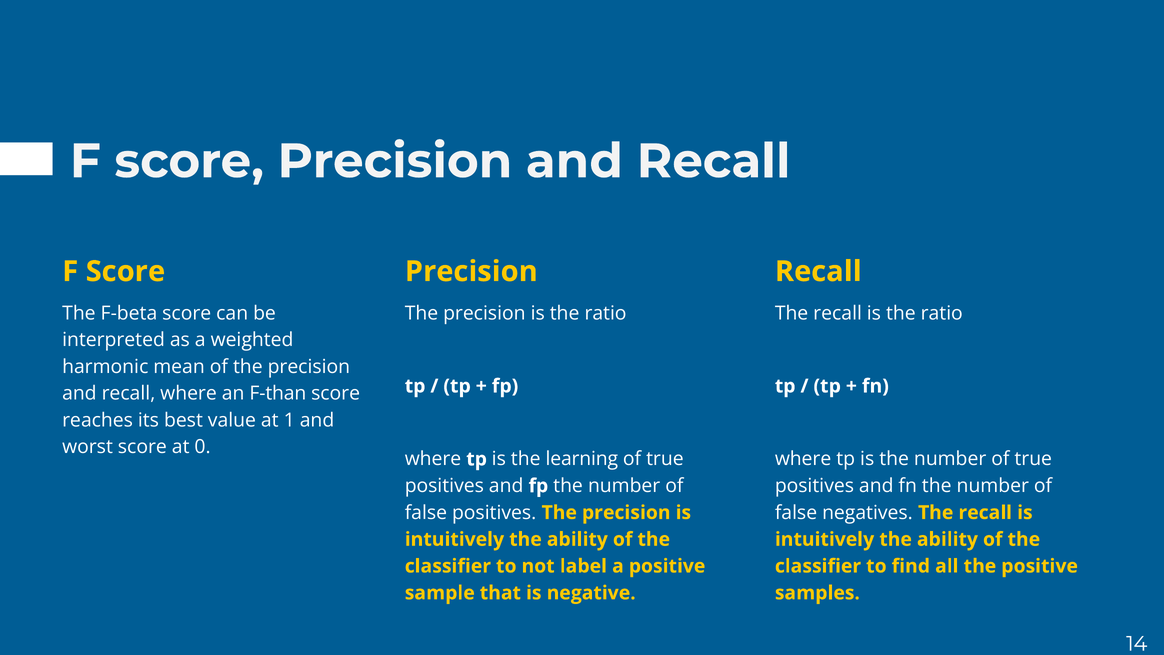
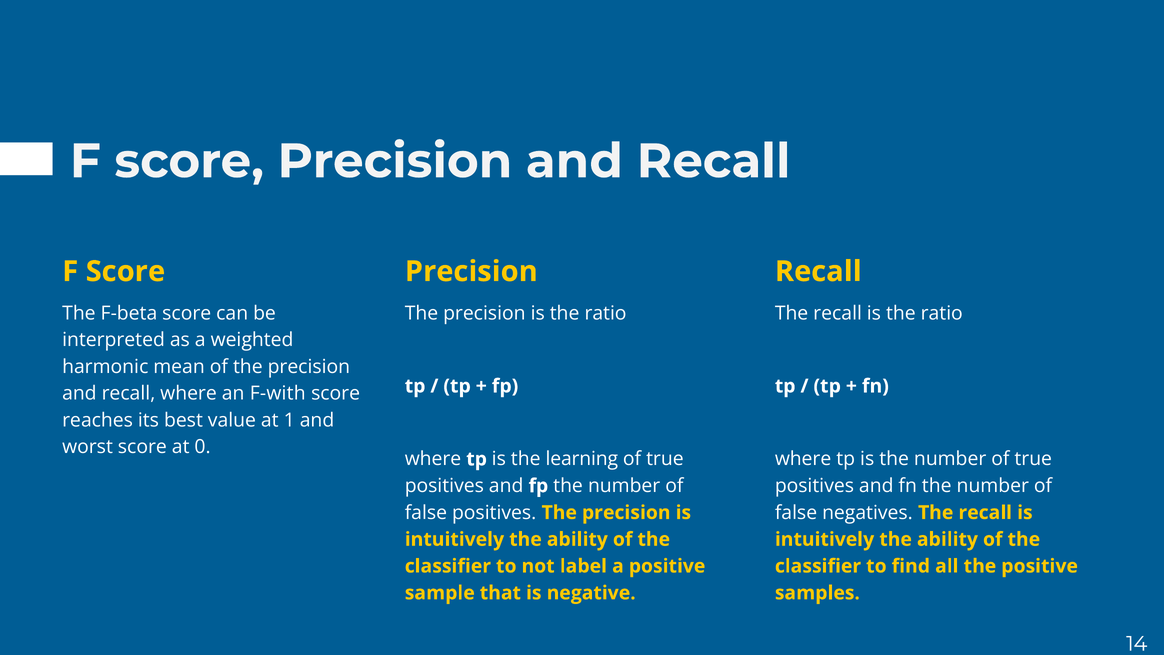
F-than: F-than -> F-with (278, 393)
